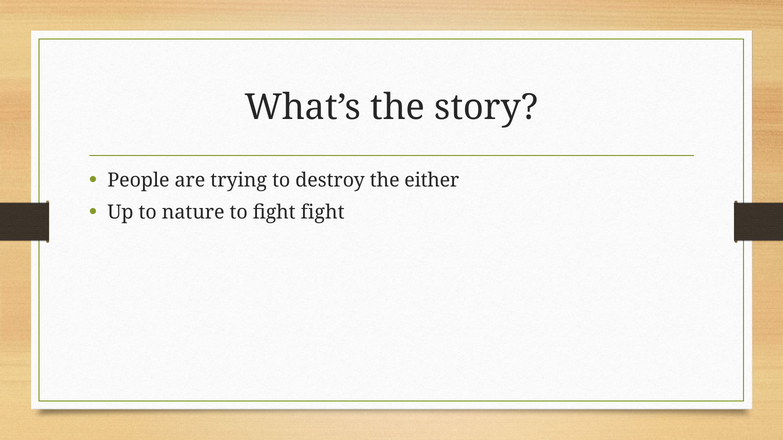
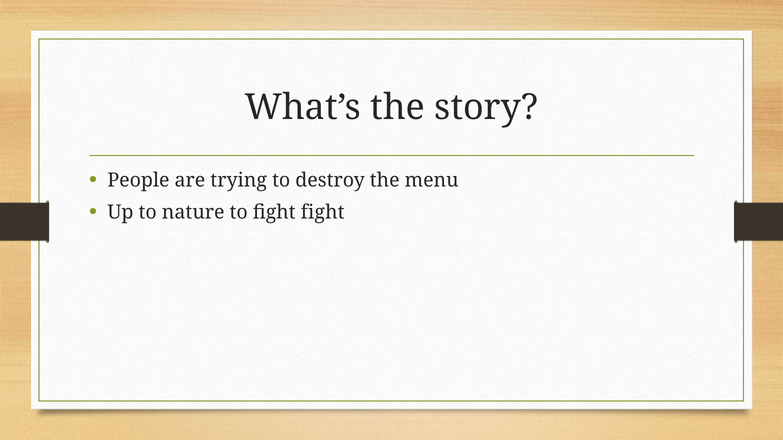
either: either -> menu (432, 180)
